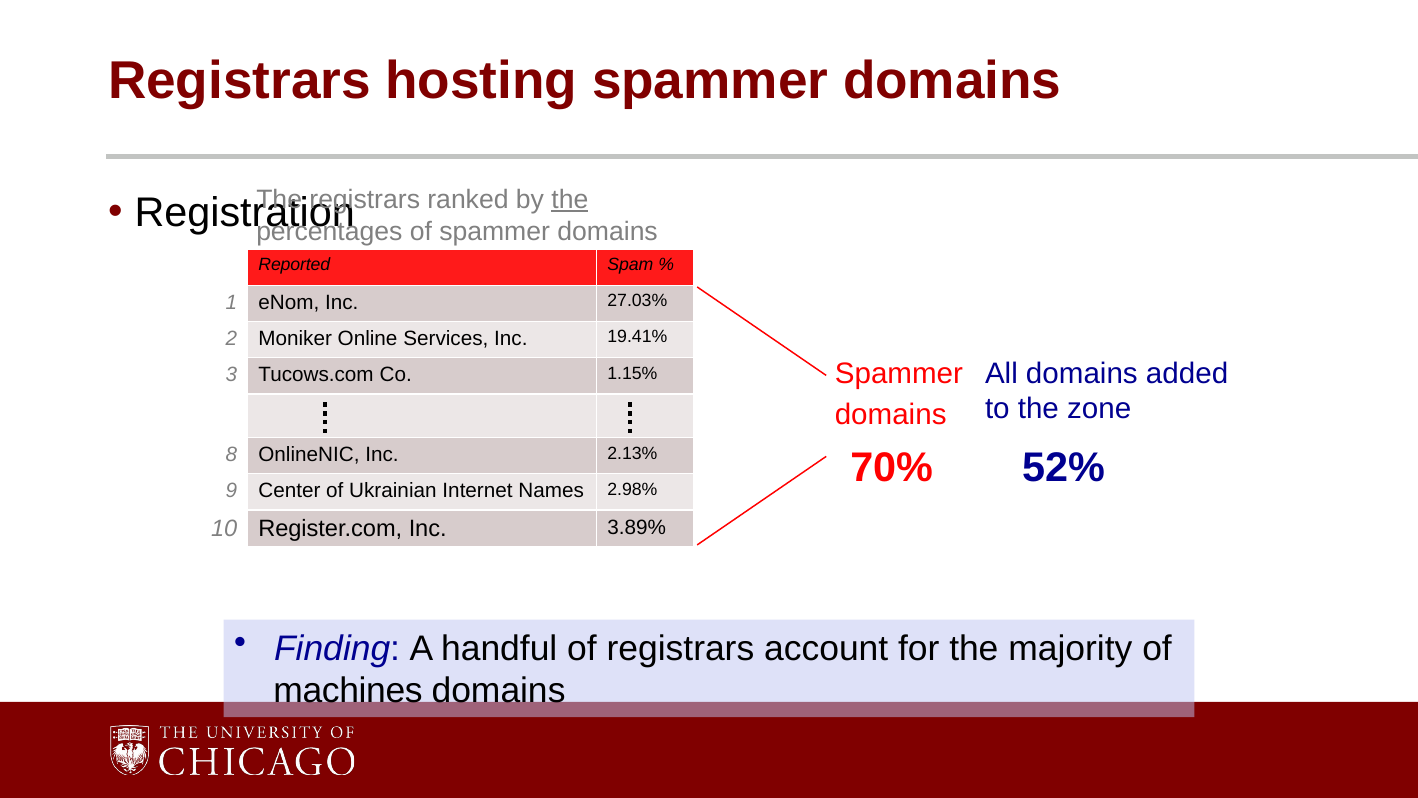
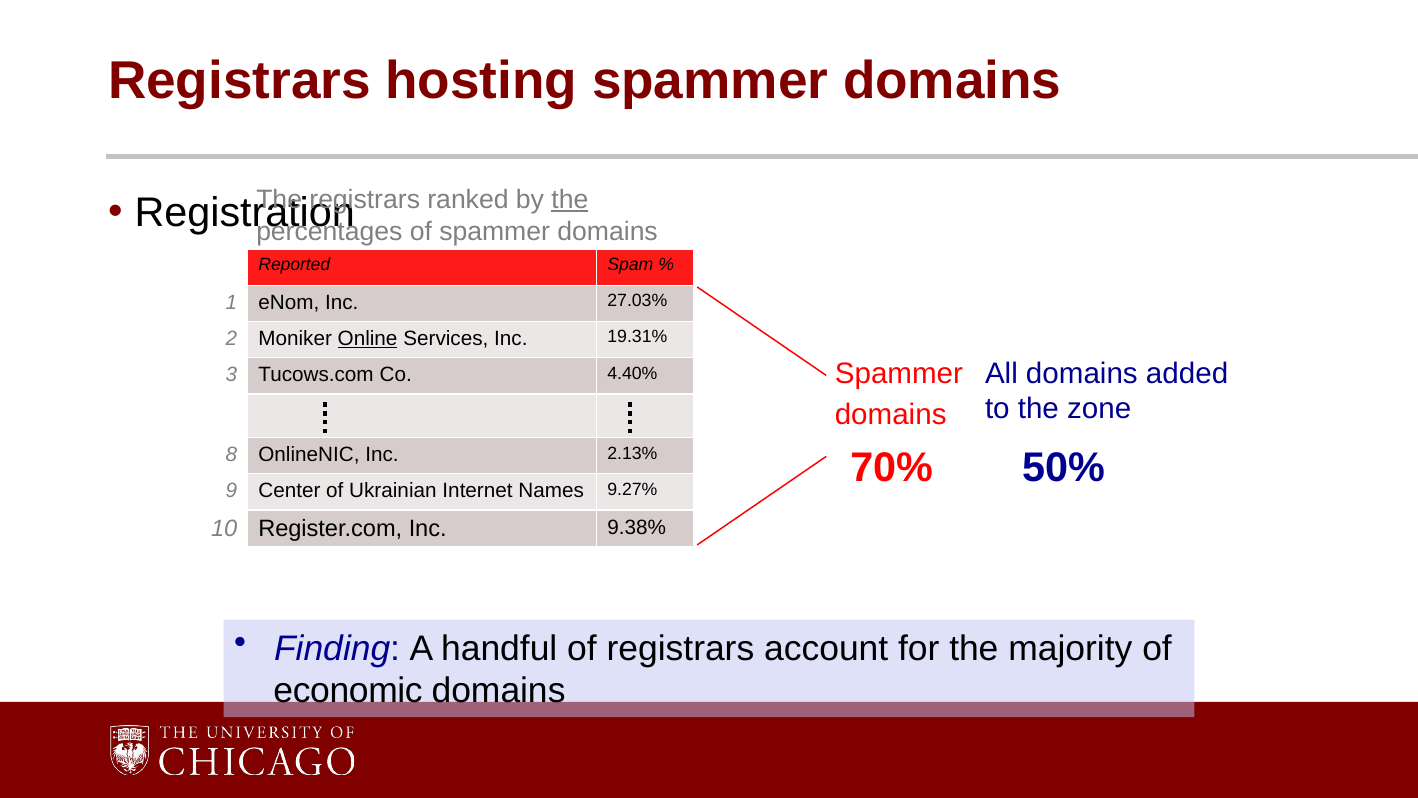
Online underline: none -> present (368, 339)
19.41%: 19.41% -> 19.31% (637, 337)
1.15%: 1.15% -> 4.40% (632, 373)
52%: 52% -> 50% (1064, 468)
2.98%: 2.98% -> 9.27% (632, 489)
3.89%: 3.89% -> 9.38% (637, 527)
machines: machines -> economic (348, 691)
